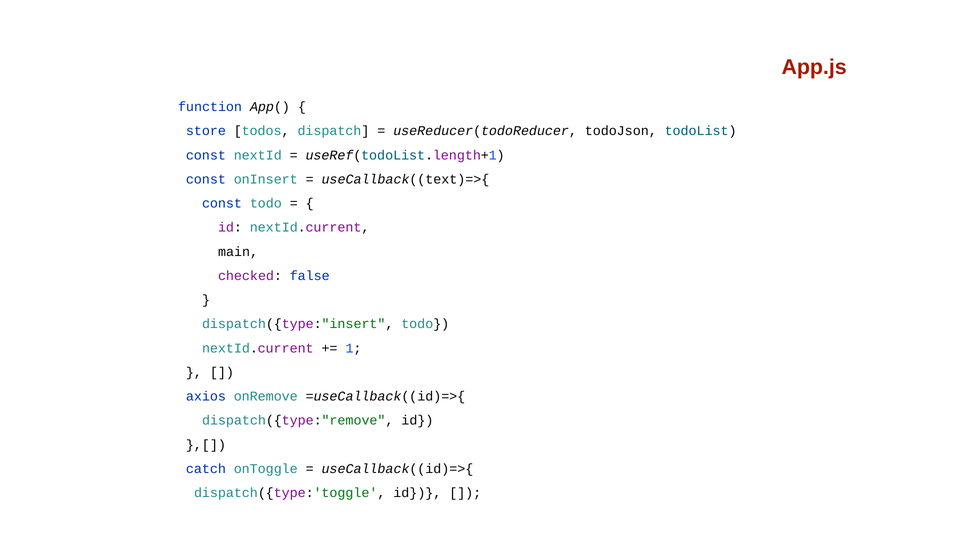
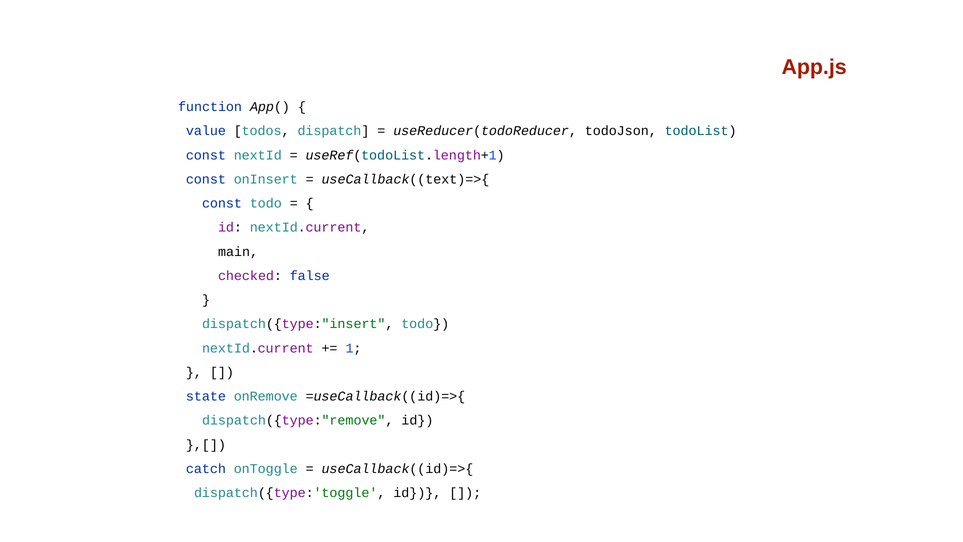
store: store -> value (206, 131)
axios: axios -> state (206, 396)
